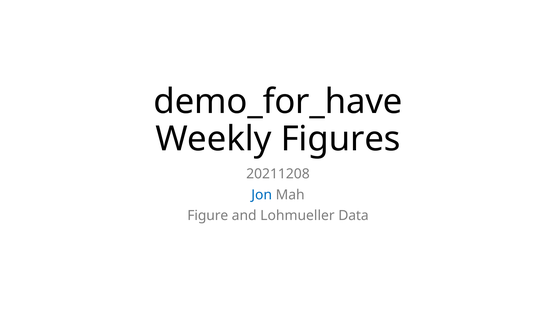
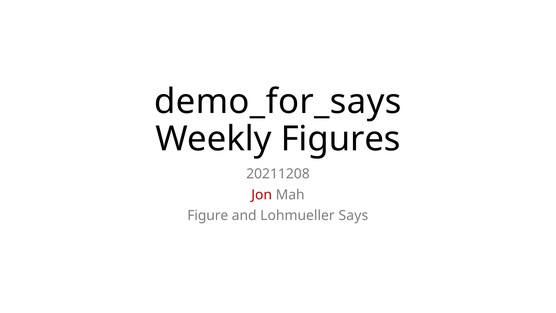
demo_for_have: demo_for_have -> demo_for_says (278, 101)
Jon colour: blue -> red (262, 195)
Data: Data -> Says (353, 215)
